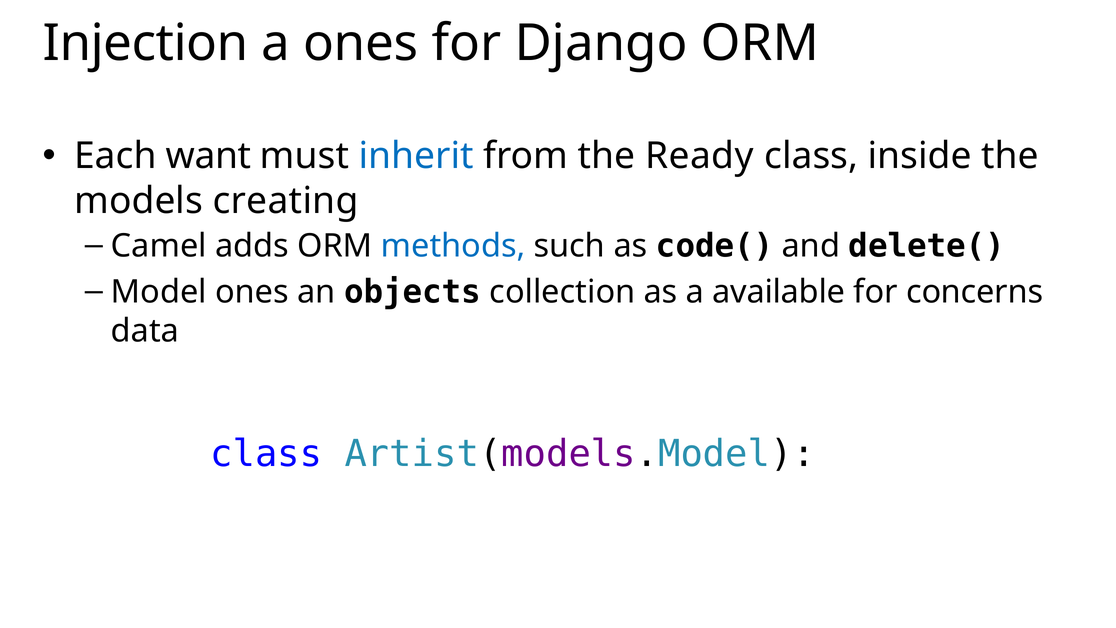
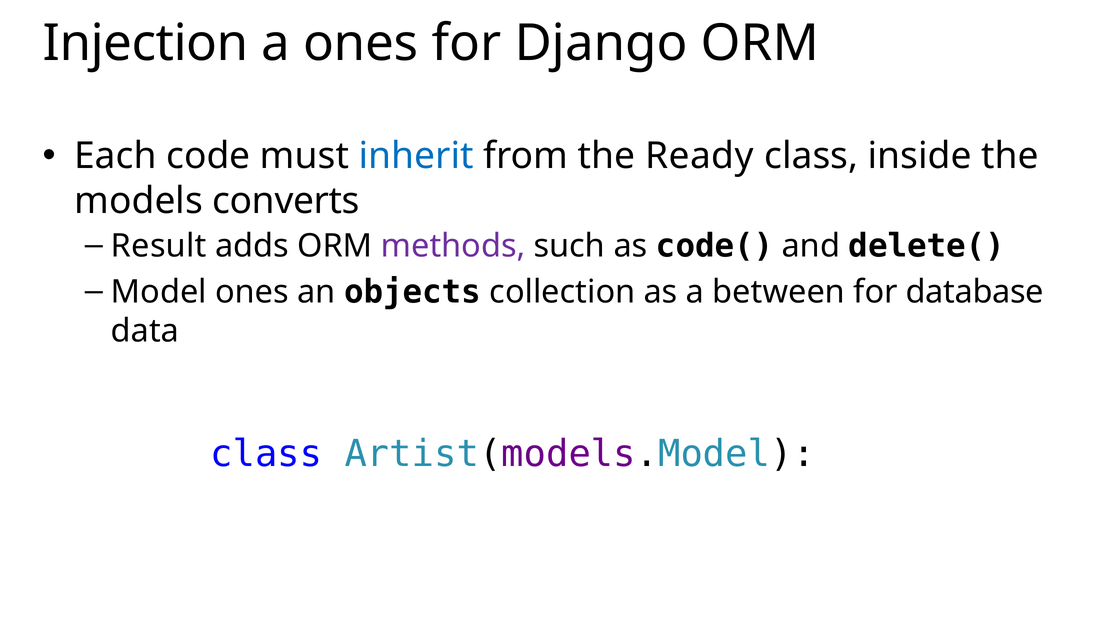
want: want -> code (208, 156)
creating: creating -> converts (286, 201)
Camel: Camel -> Result (159, 246)
methods colour: blue -> purple (453, 246)
available: available -> between (779, 292)
concerns: concerns -> database (975, 292)
